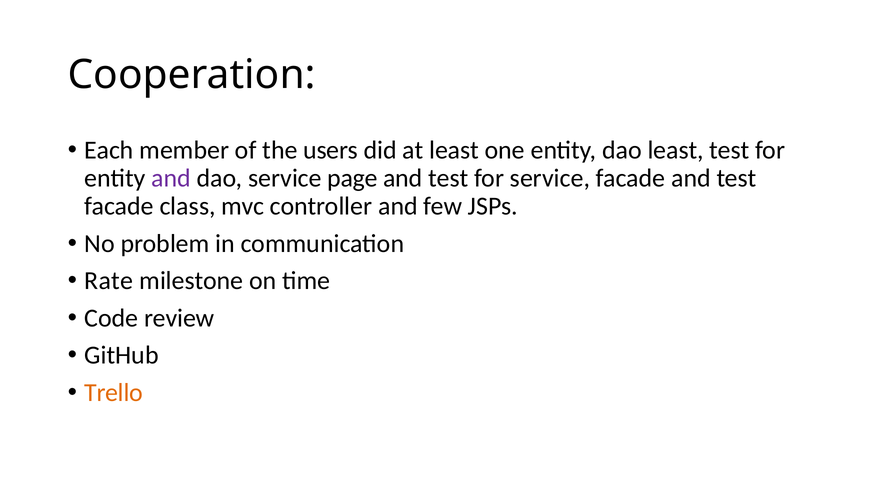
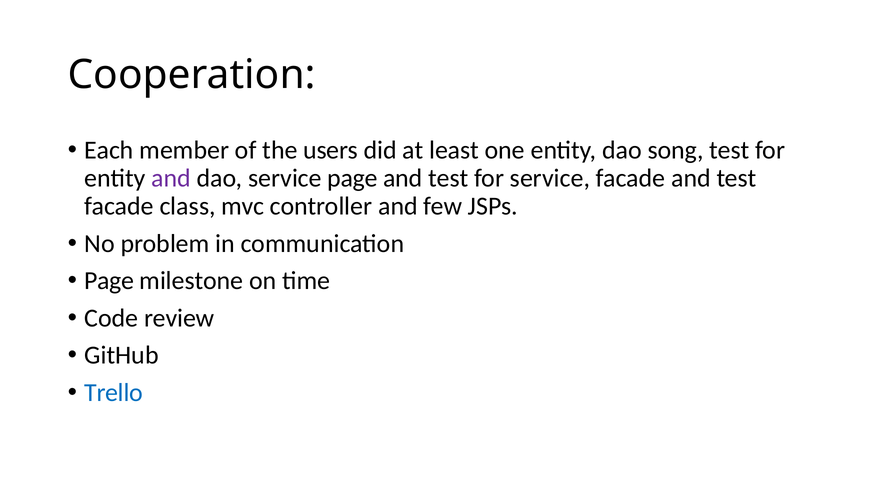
dao least: least -> song (676, 150)
Rate: Rate -> Page (109, 281)
Trello colour: orange -> blue (114, 393)
